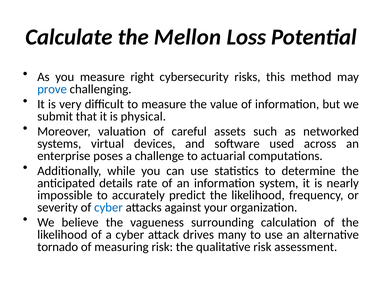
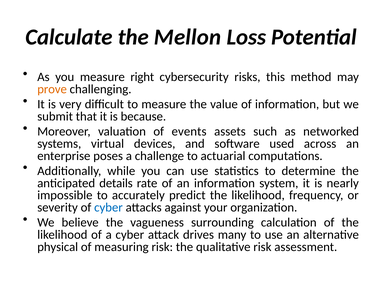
prove colour: blue -> orange (52, 89)
physical: physical -> because (143, 116)
careful: careful -> events (189, 131)
tornado: tornado -> physical (58, 247)
